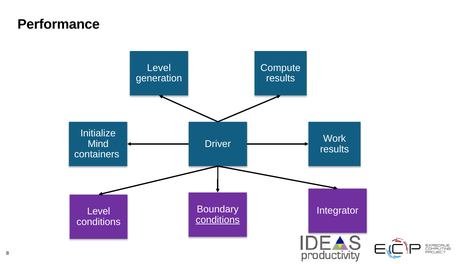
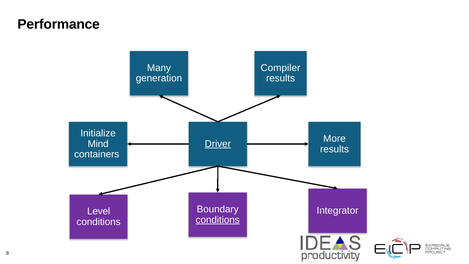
Level: Level -> Many (159, 68)
Compute: Compute -> Compiler (280, 68)
Work: Work -> More (334, 139)
Driver underline: none -> present (218, 144)
